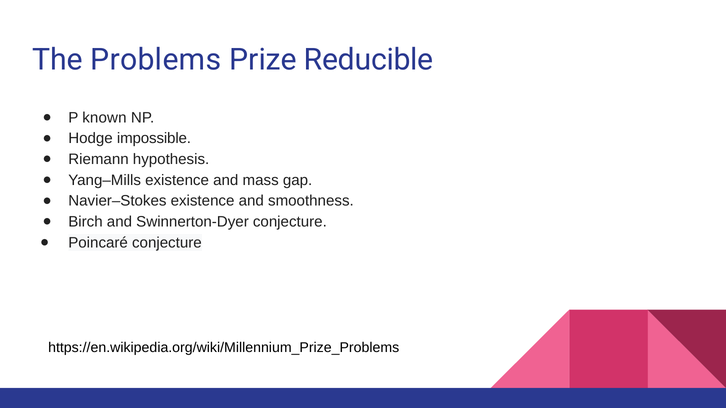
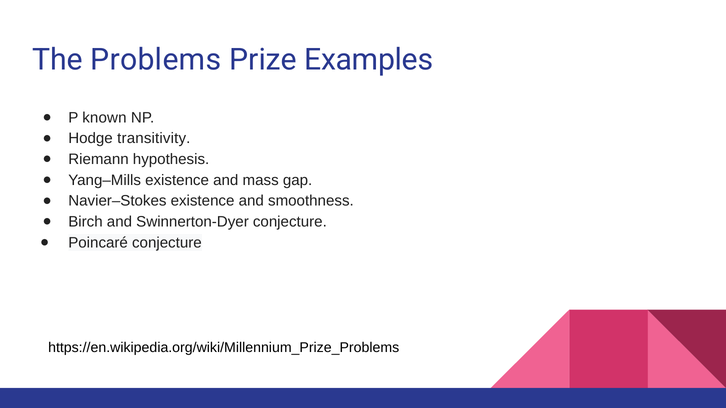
Reducible: Reducible -> Examples (369, 60)
impossible: impossible -> transitivity (154, 139)
